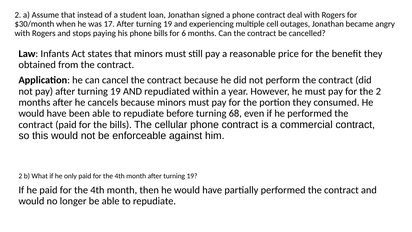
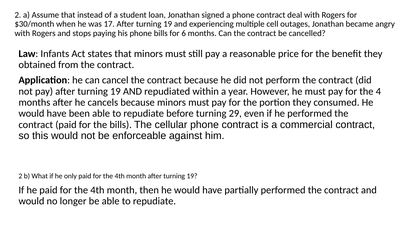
the 2: 2 -> 4 (378, 91)
68: 68 -> 29 (235, 113)
